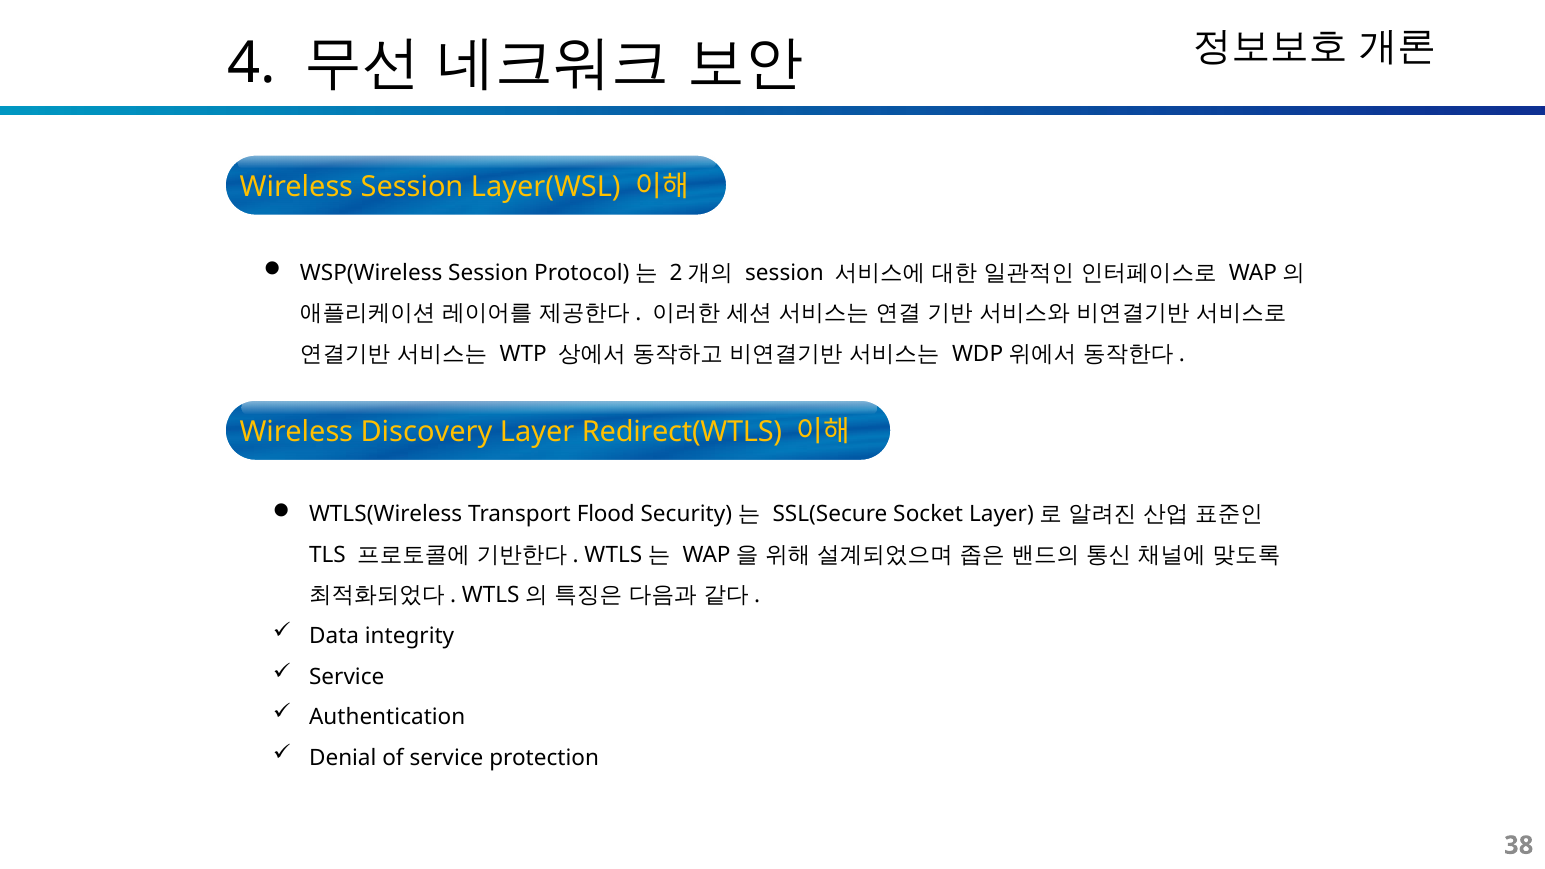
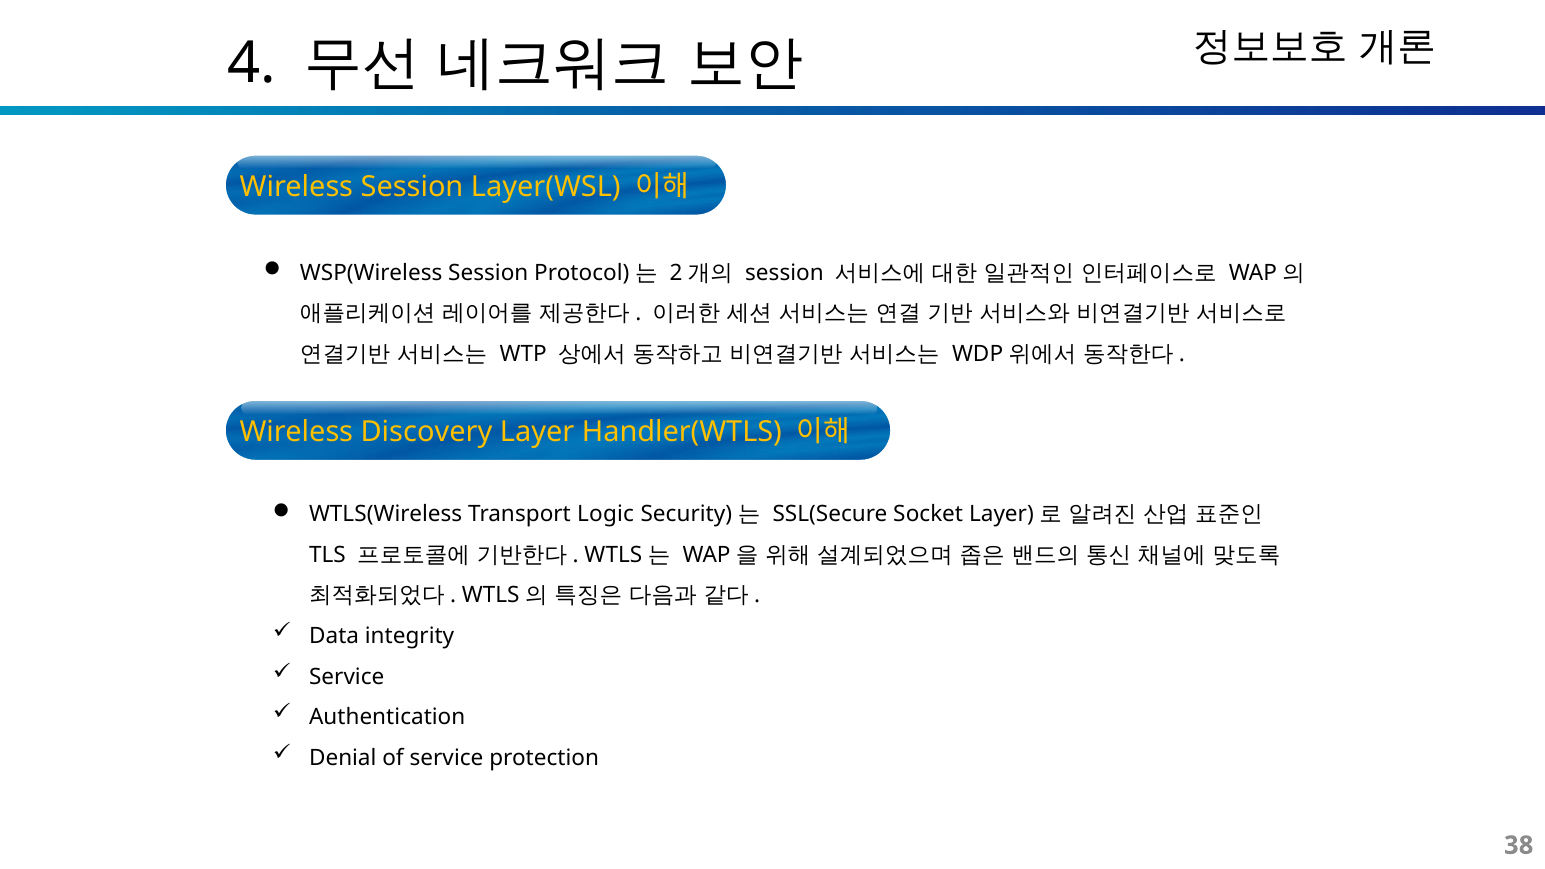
Redirect(WTLS: Redirect(WTLS -> Handler(WTLS (682, 432)
Flood: Flood -> Logic (606, 514)
